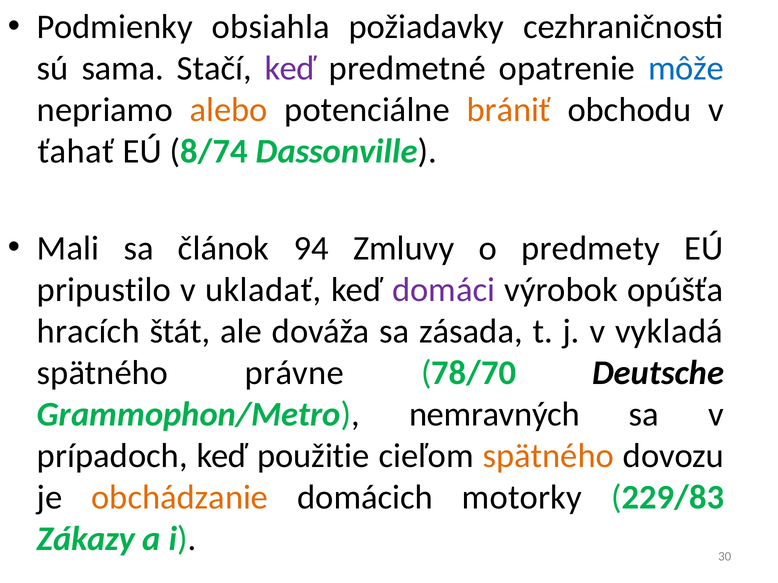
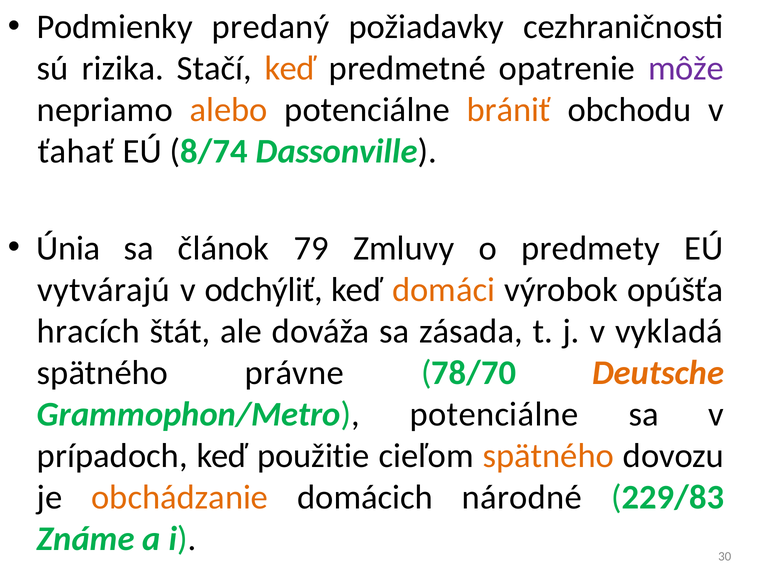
obsiahla: obsiahla -> predaný (271, 27)
sama: sama -> rizika (123, 69)
keď colour: purple -> orange (291, 69)
môže colour: blue -> purple (686, 69)
Mali: Mali -> Únia (68, 249)
94: 94 -> 79 (311, 249)
pripustilo: pripustilo -> vytvárajú (104, 290)
ukladať: ukladať -> odchýliť (264, 290)
domáci colour: purple -> orange (444, 290)
Deutsche colour: black -> orange (658, 373)
Grammophon/Metro nemravných: nemravných -> potenciálne (494, 415)
motorky: motorky -> národné (522, 498)
Zákazy: Zákazy -> Známe (86, 539)
